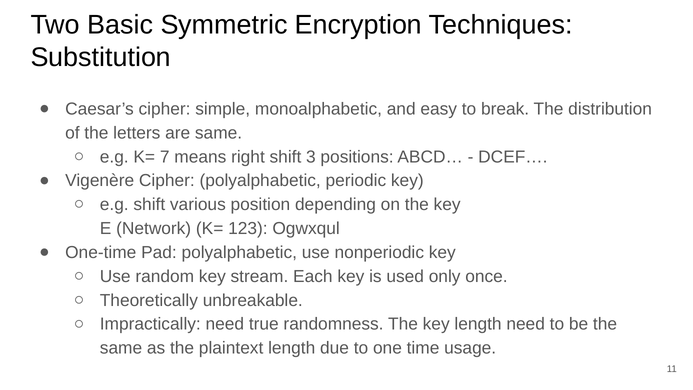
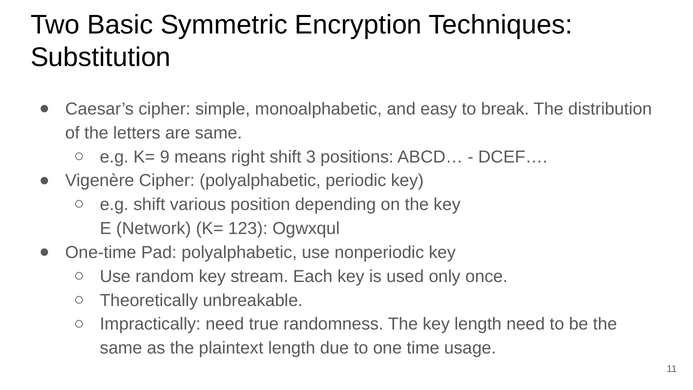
7: 7 -> 9 (165, 157)
